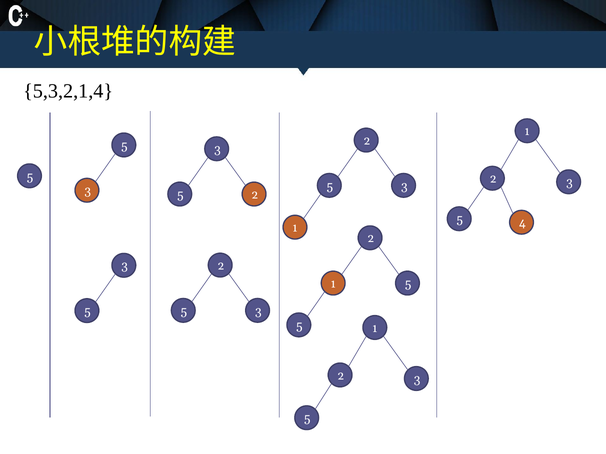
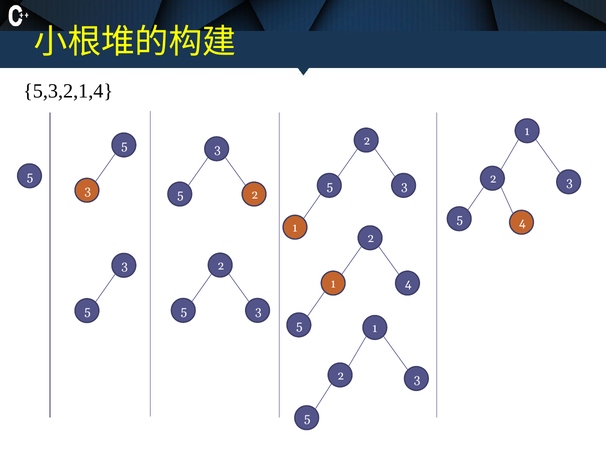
1 5: 5 -> 4 (408, 284)
